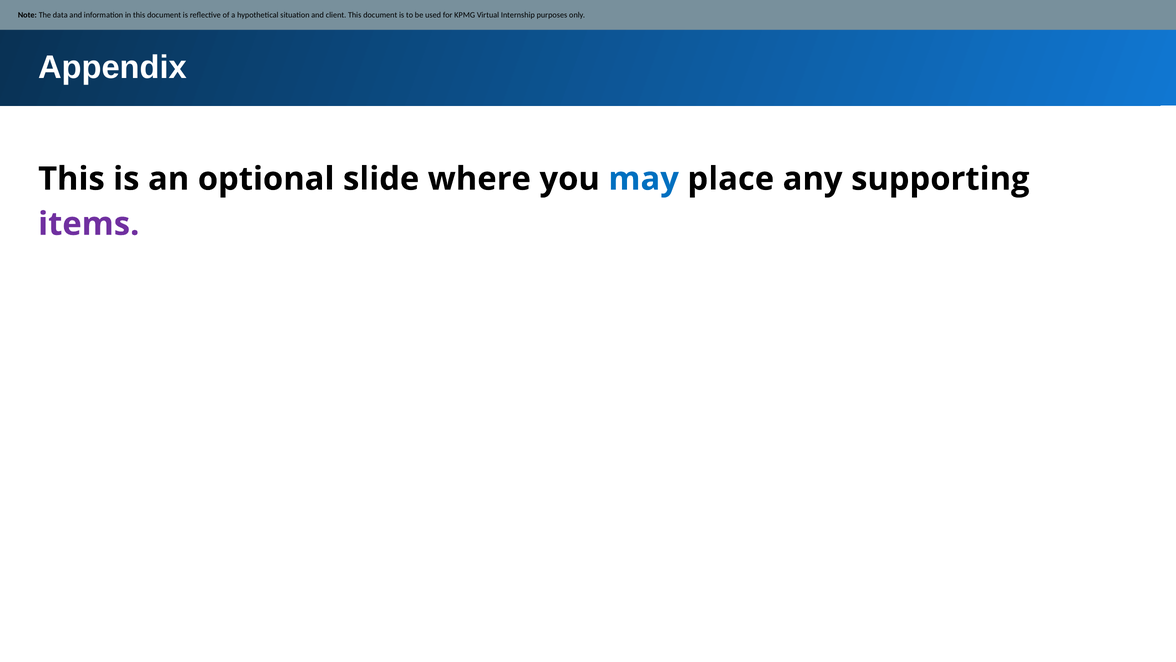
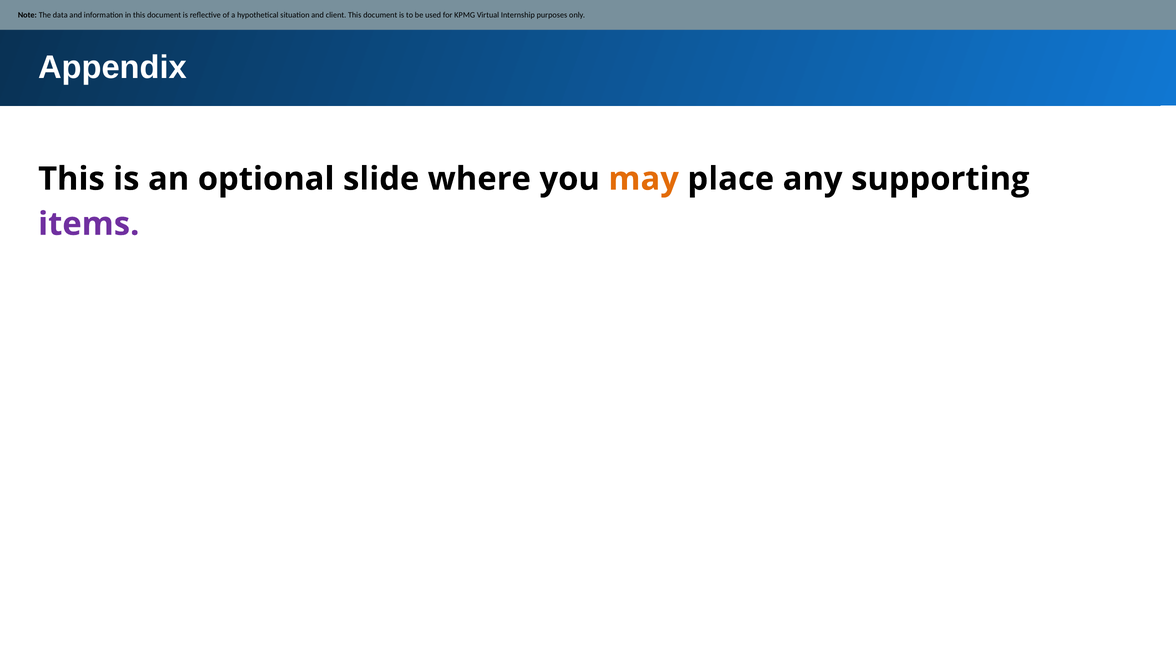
may colour: blue -> orange (644, 179)
